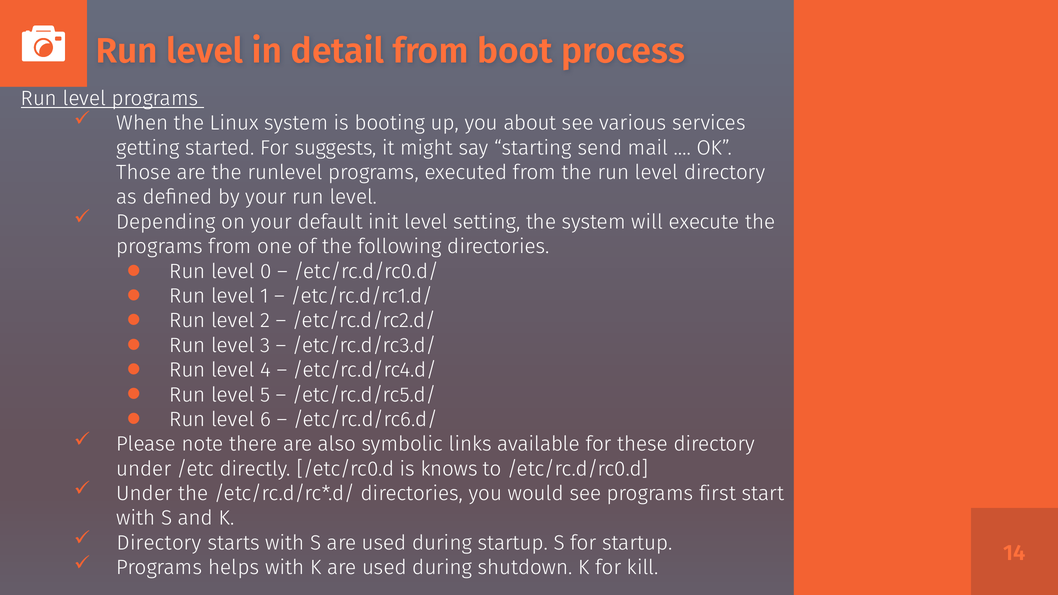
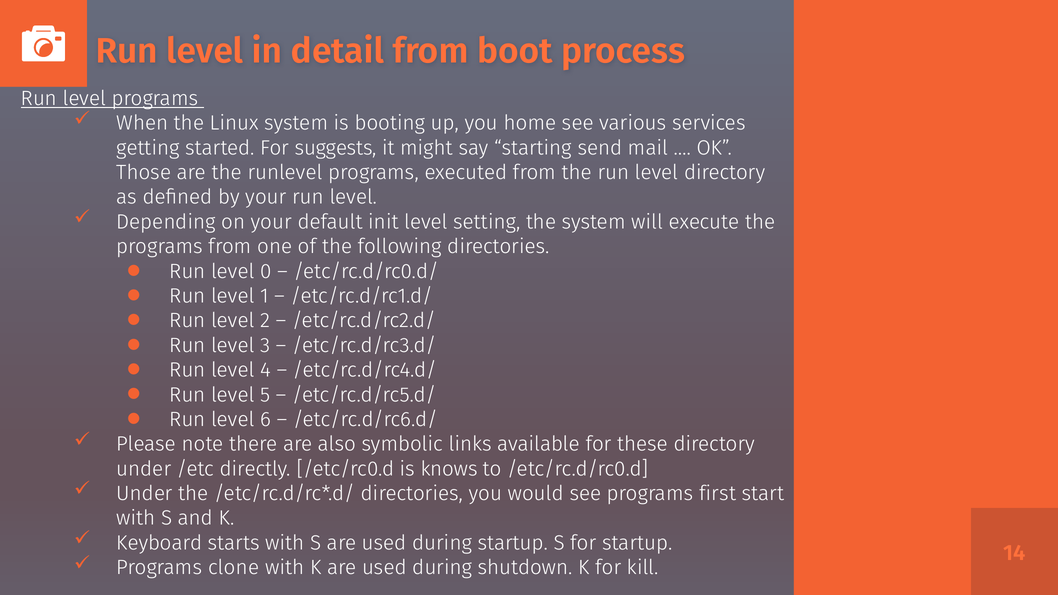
about: about -> home (530, 123)
Directory: Directory -> Keyboard (159, 543)
helps: helps -> clone (234, 568)
